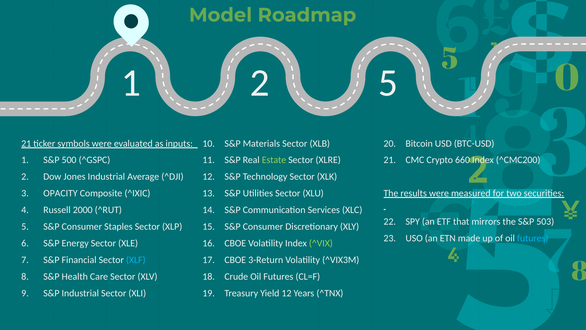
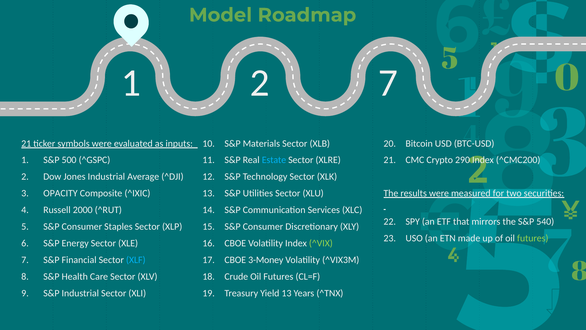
1 5: 5 -> 7 (388, 83)
Estate colour: light green -> light blue (274, 160)
660: 660 -> 290 (463, 160)
503: 503 -> 540 (545, 221)
futures colour: light blue -> light green (533, 238)
3-Return: 3-Return -> 3-Money (266, 260)
Yield 12: 12 -> 13 (287, 293)
